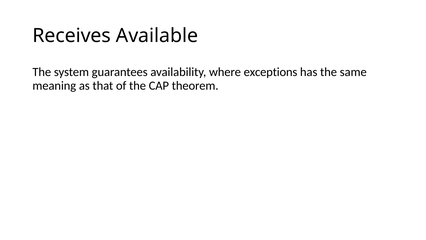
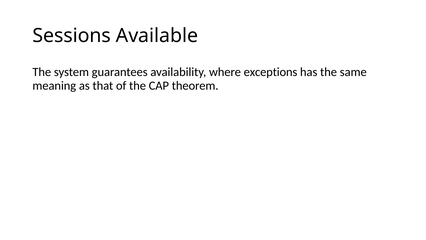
Receives: Receives -> Sessions (72, 36)
